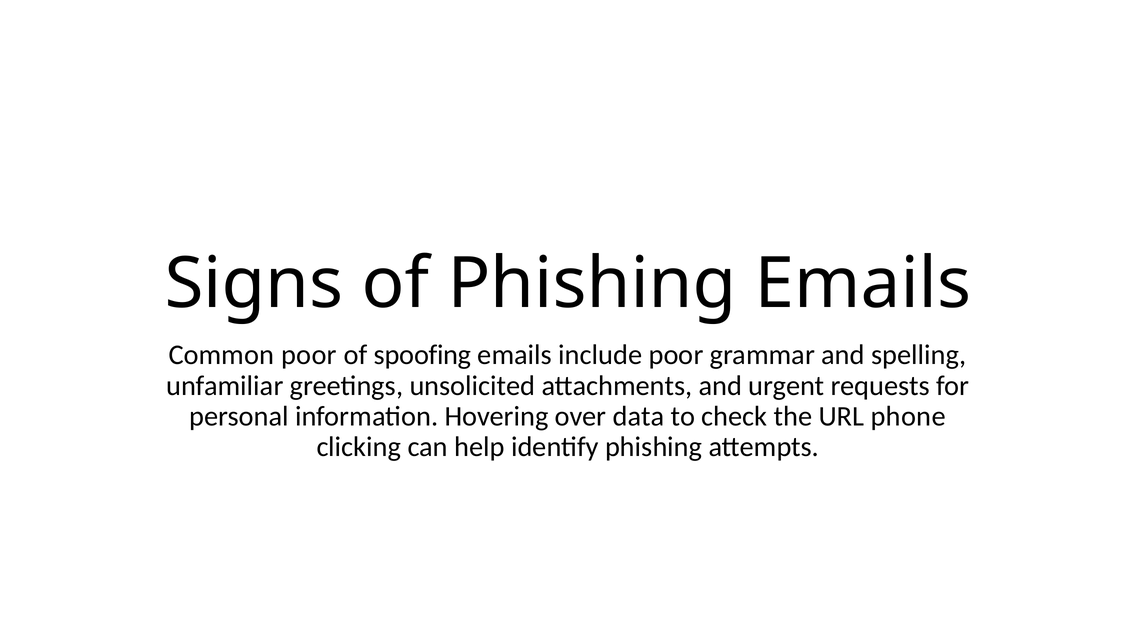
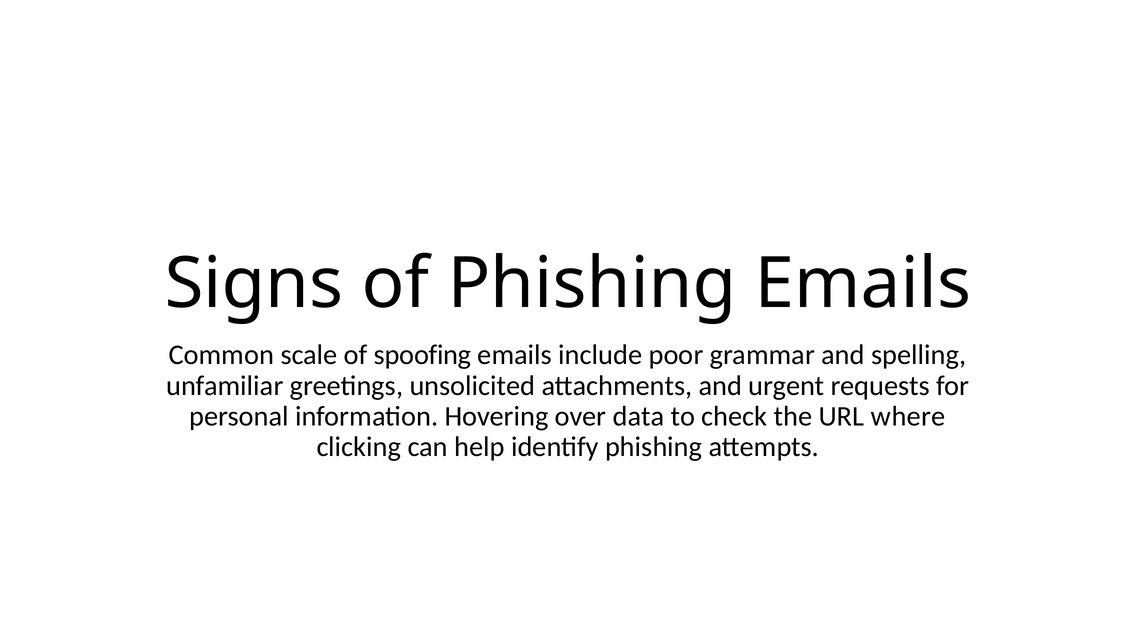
Common poor: poor -> scale (309, 355)
phone: phone -> where (908, 416)
